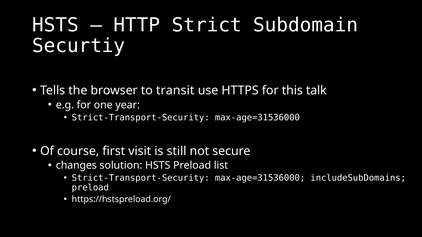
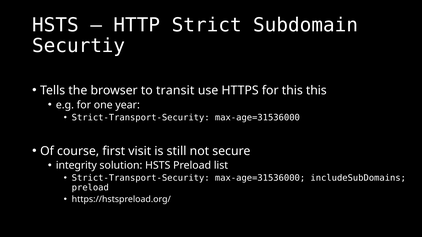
this talk: talk -> this (316, 91)
changes: changes -> integrity (76, 166)
